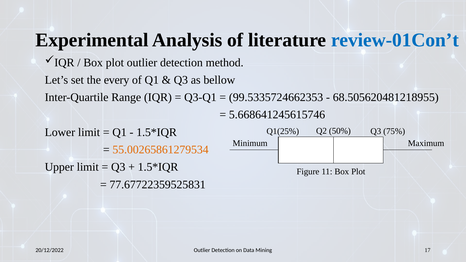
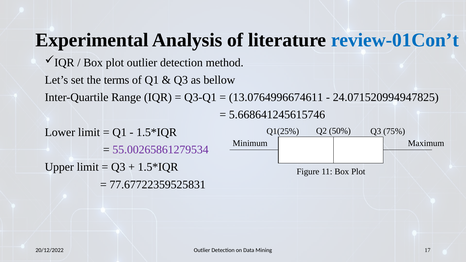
every: every -> terms (117, 80)
99.5335724662353: 99.5335724662353 -> 13.0764996674611 (276, 97)
68.505620481218955: 68.505620481218955 -> 24.071520994947825 (386, 97)
55.00265861279534 colour: orange -> purple (161, 150)
